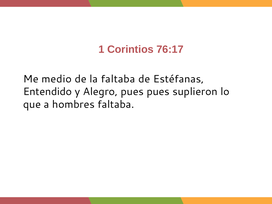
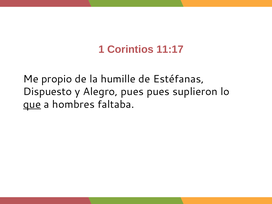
76:17: 76:17 -> 11:17 (170, 49)
medio: medio -> propio (57, 79)
la faltaba: faltaba -> humille (118, 79)
Entendido: Entendido -> Dispuesto (47, 92)
que underline: none -> present (32, 104)
